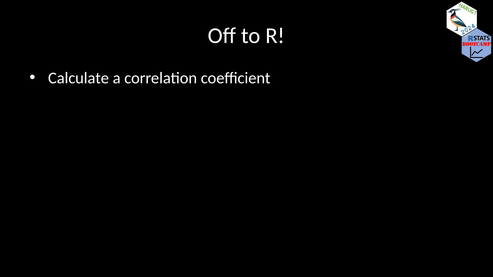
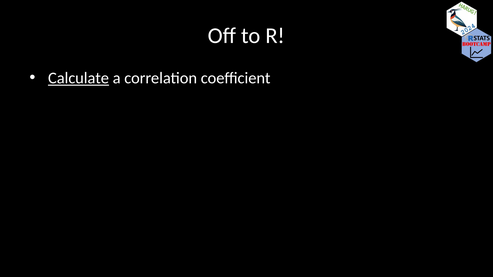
Calculate underline: none -> present (79, 78)
